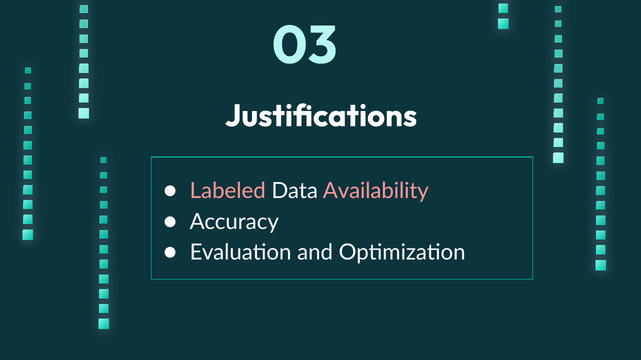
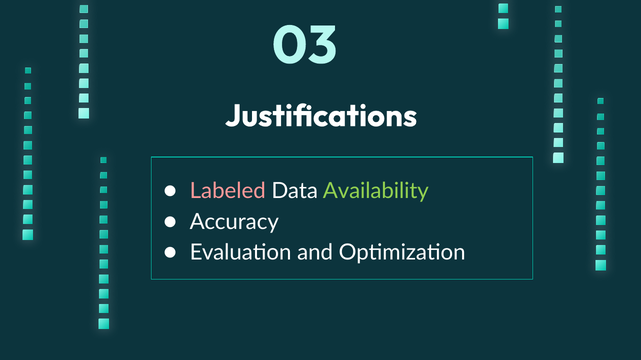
Availability colour: pink -> light green (376, 191)
